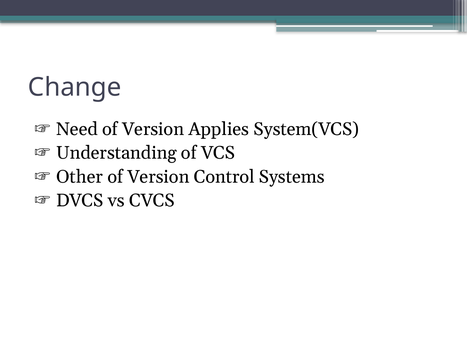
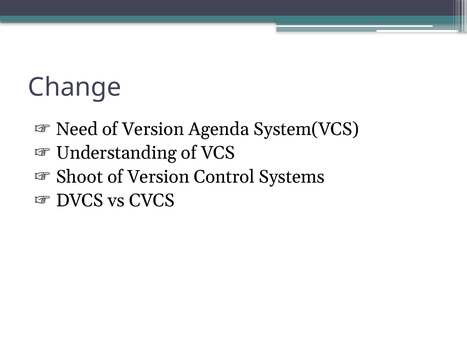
Applies: Applies -> Agenda (219, 129)
Other: Other -> Shoot (80, 177)
